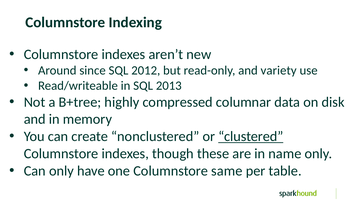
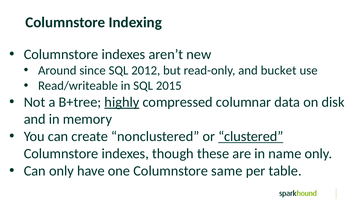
variety: variety -> bucket (279, 70)
2013: 2013 -> 2015 (169, 86)
highly underline: none -> present (122, 102)
